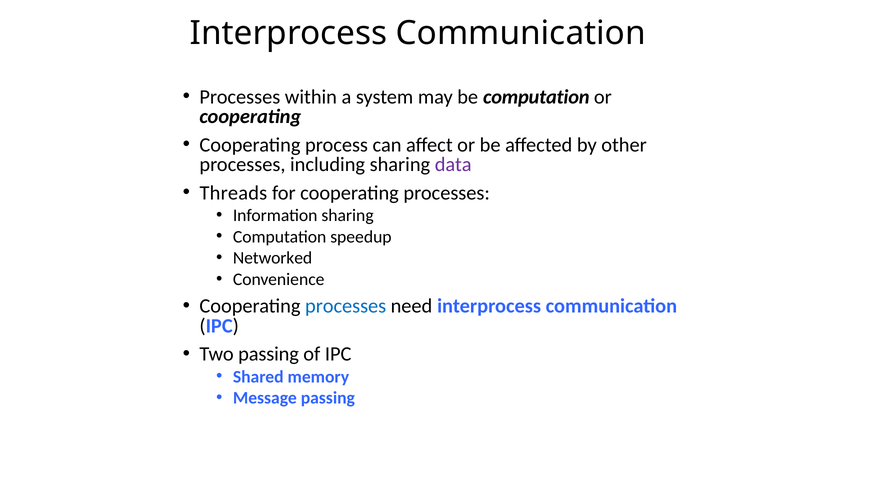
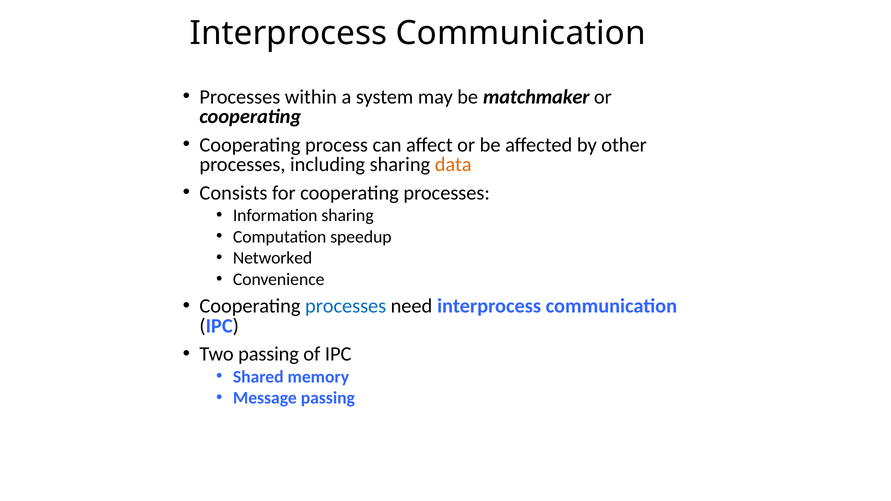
be computation: computation -> matchmaker (536, 97)
data colour: purple -> orange (453, 165)
Threads: Threads -> Consists (233, 193)
